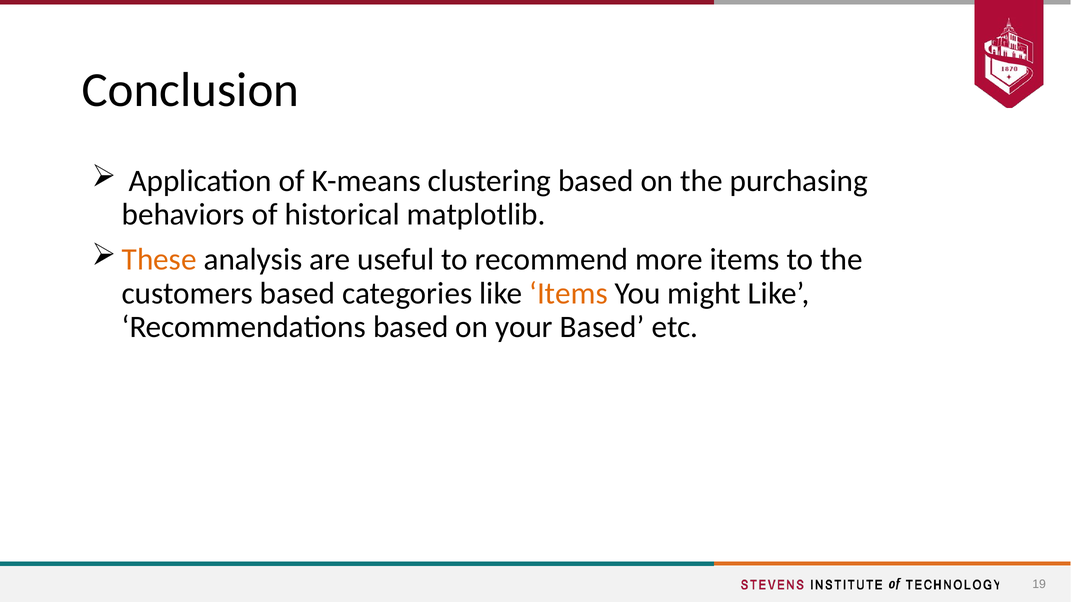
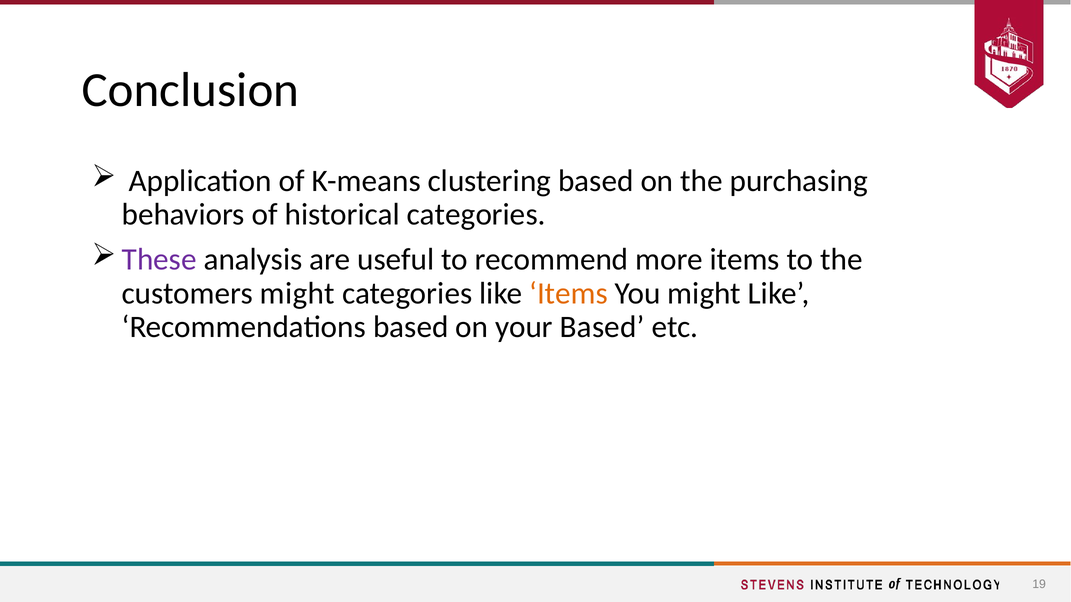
historical matplotlib: matplotlib -> categories (476, 215)
These colour: orange -> purple (159, 260)
customers based: based -> might (297, 293)
